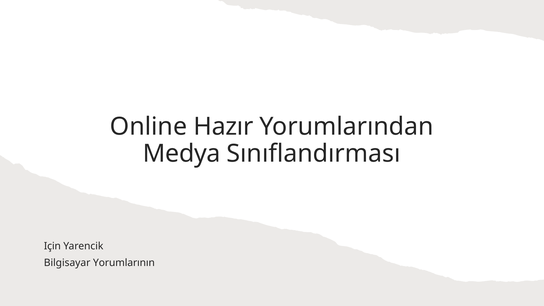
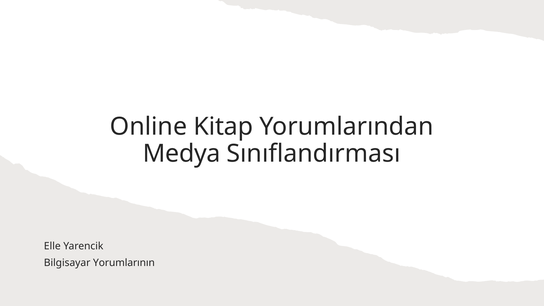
Hazır: Hazır -> Kitap (223, 127)
Için: Için -> Elle (52, 246)
